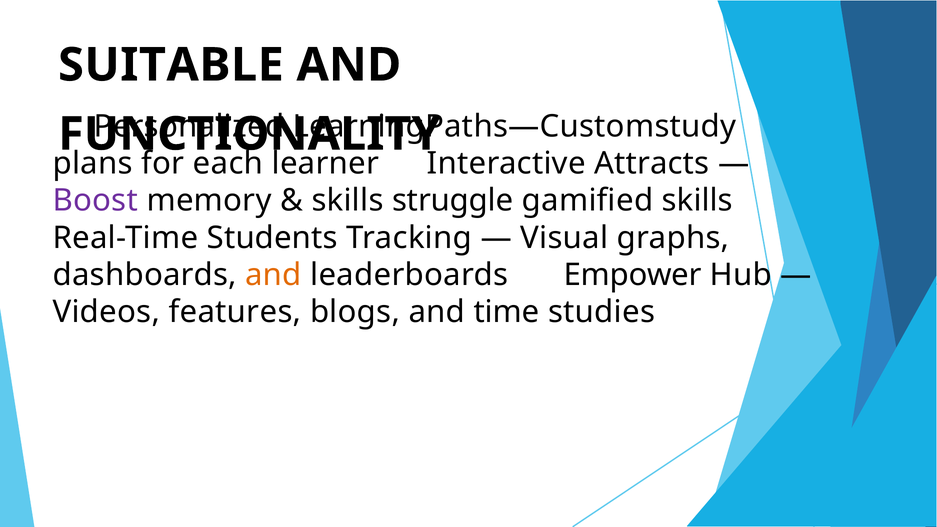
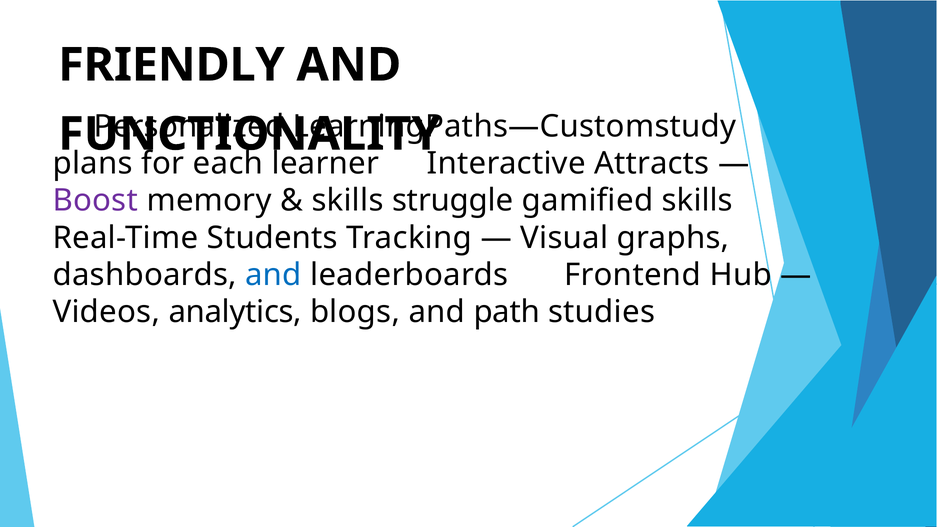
SUITABLE: SUITABLE -> FRIENDLY (171, 65)
and colour: orange -> blue (273, 275)
Empower: Empower -> Frontend (632, 275)
features: features -> analytics (235, 312)
time: time -> path (507, 312)
